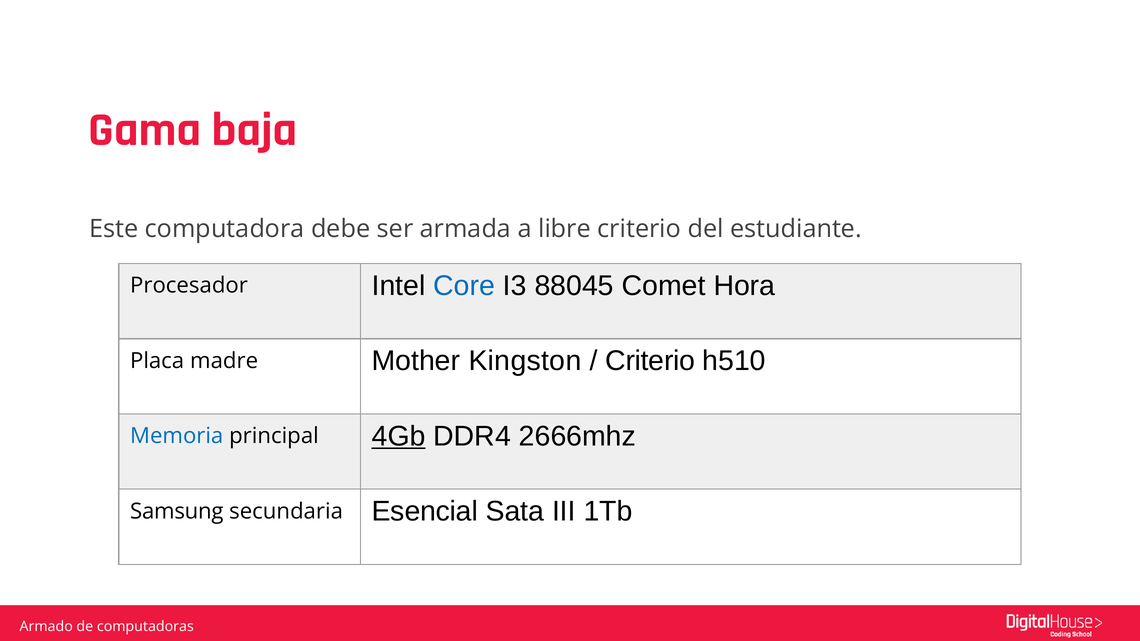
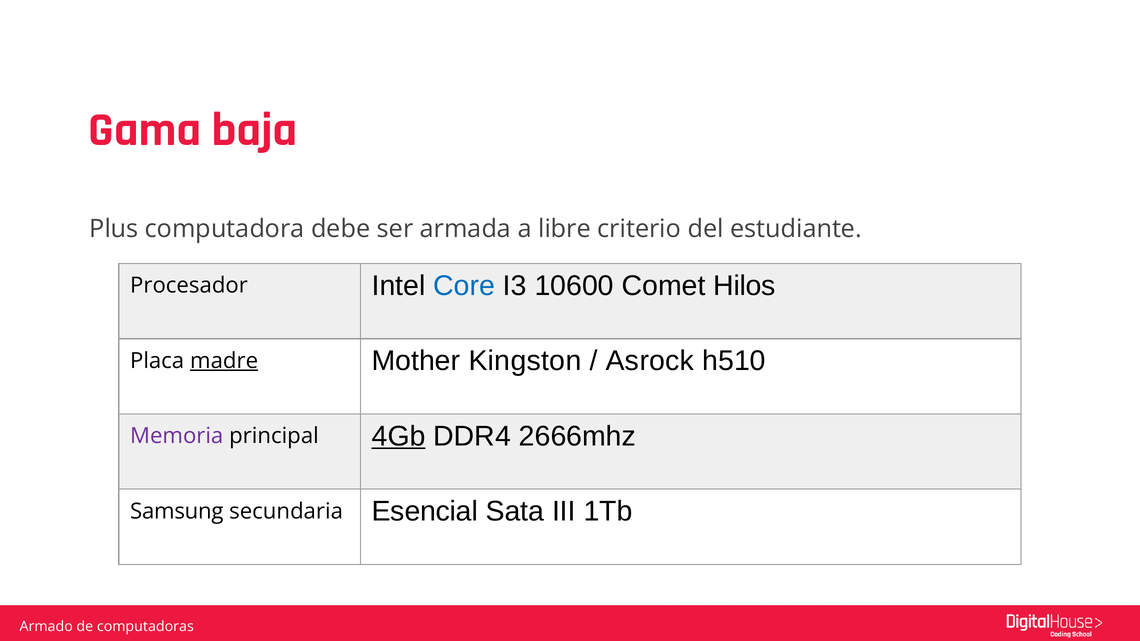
Este: Este -> Plus (114, 229)
88045: 88045 -> 10600 (574, 286)
Hora: Hora -> Hilos (744, 286)
madre underline: none -> present (224, 361)
Criterio: Criterio -> Asrock (650, 361)
Memoria colour: blue -> purple (177, 436)
